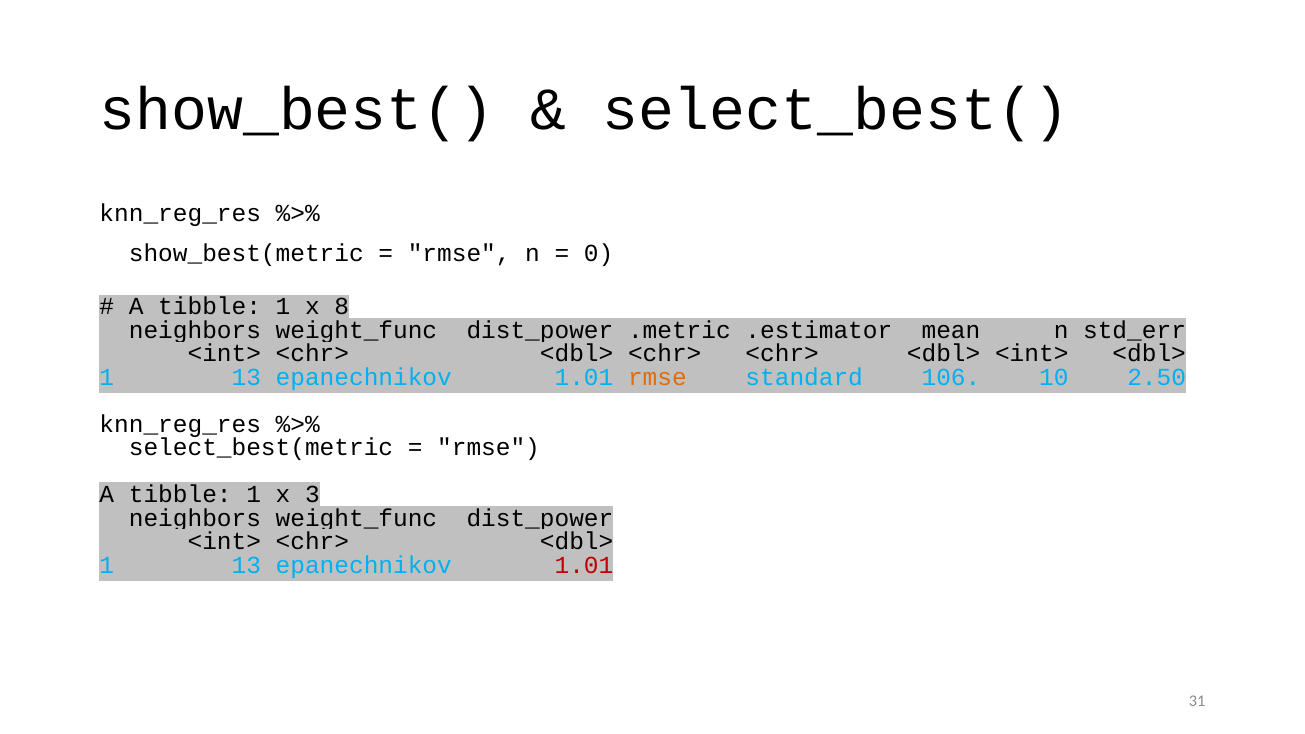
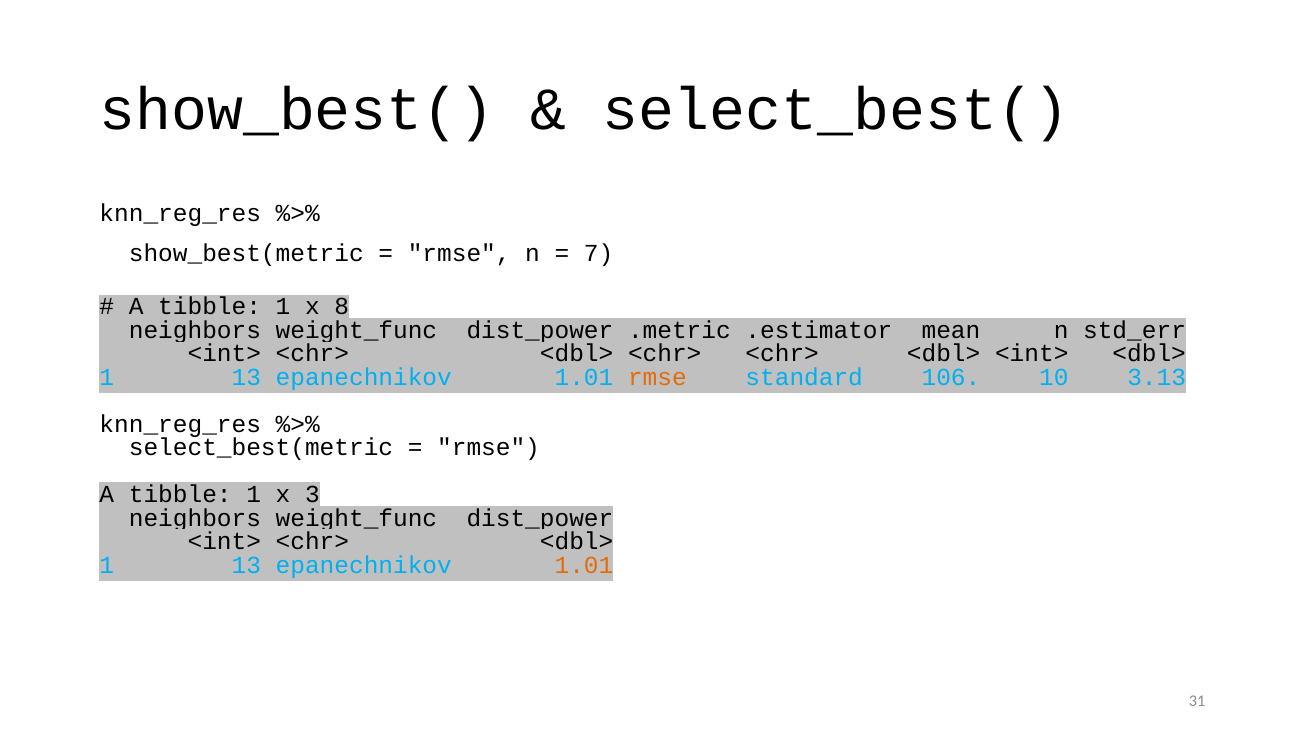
0: 0 -> 7 (599, 253)
2.50: 2.50 -> 3.13 (1157, 377)
1.01 colour: red -> orange (584, 565)
